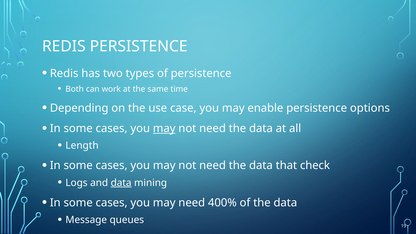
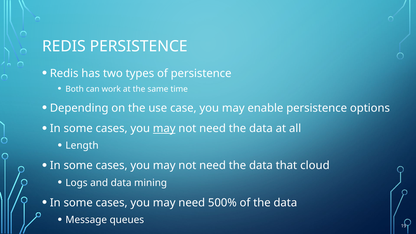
check: check -> cloud (315, 166)
data underline: present -> none (121, 183)
400%: 400% -> 500% (222, 203)
